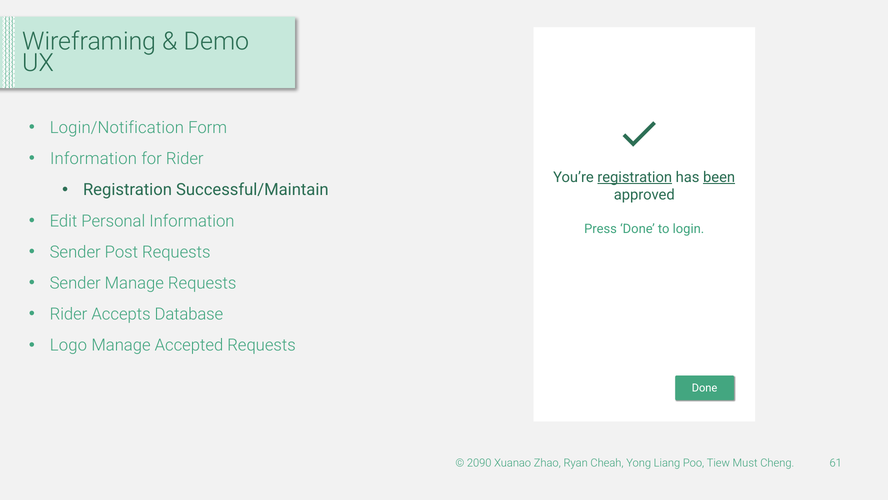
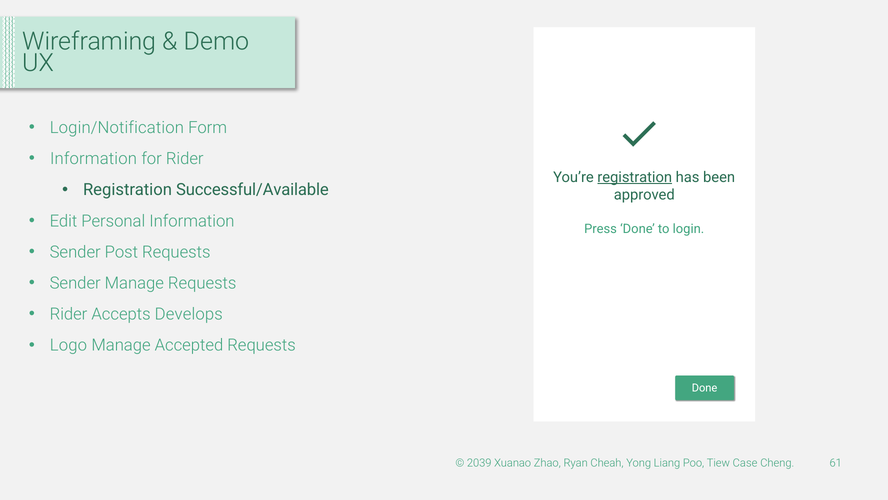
been underline: present -> none (719, 177)
Successful/Maintain: Successful/Maintain -> Successful/Available (252, 190)
Database: Database -> Develops (189, 314)
2090: 2090 -> 2039 (479, 463)
Must: Must -> Case (745, 463)
